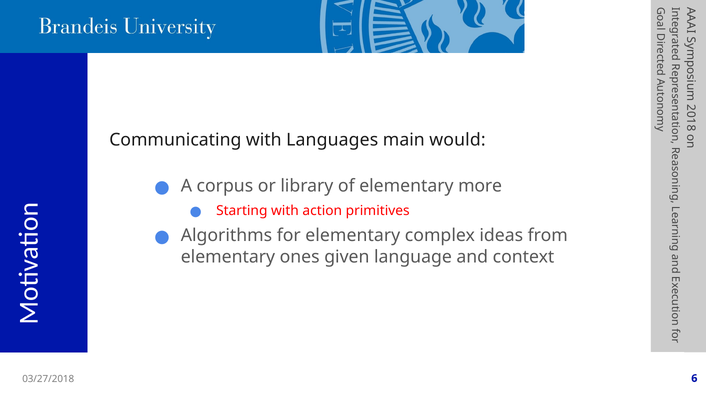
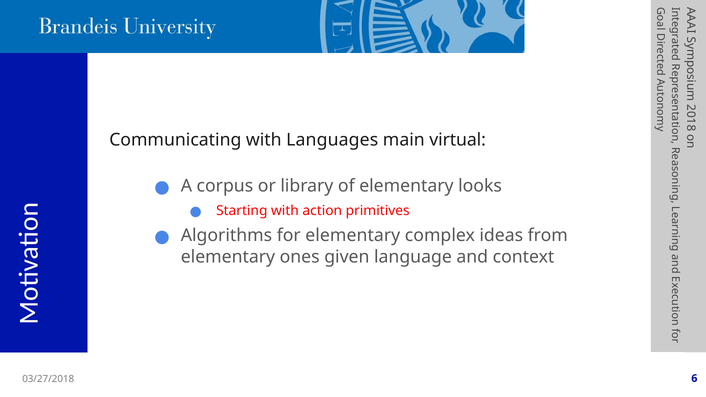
would: would -> virtual (458, 140)
more: more -> looks (480, 186)
